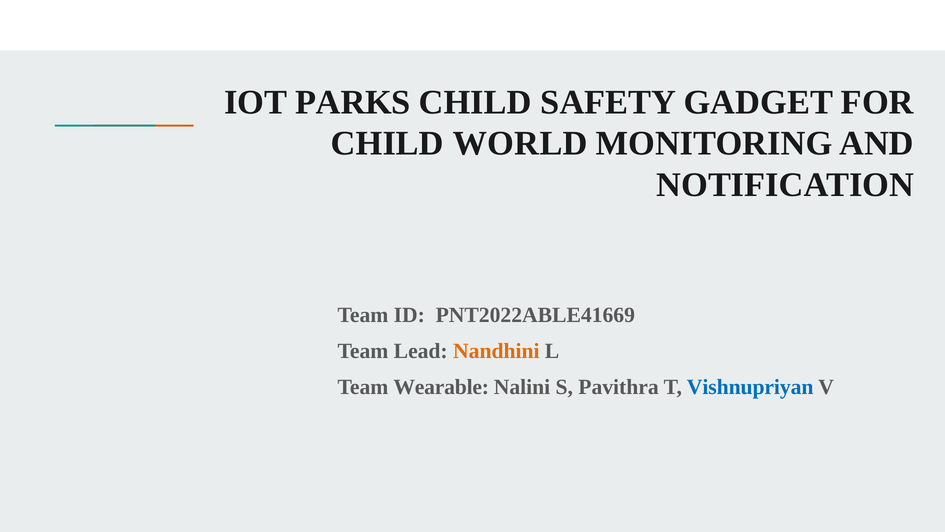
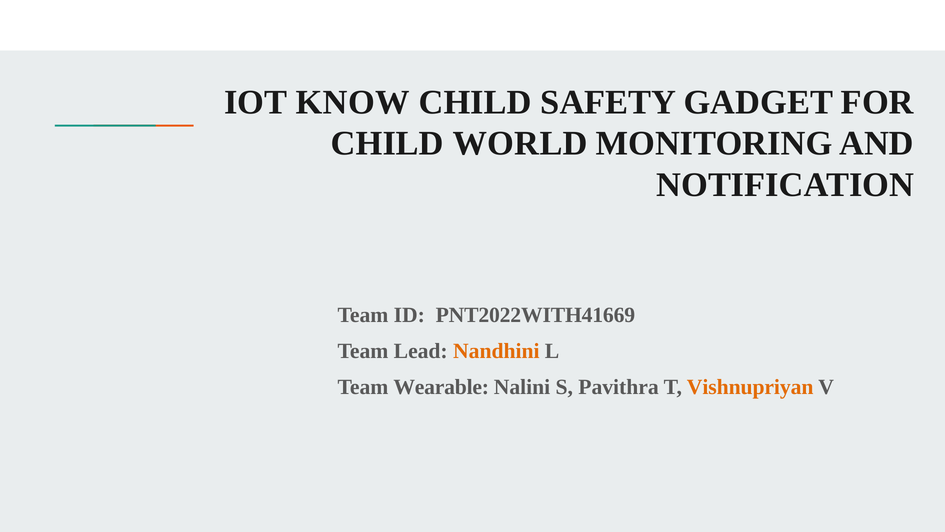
PARKS: PARKS -> KNOW (353, 102)
PNT2022ABLE41669: PNT2022ABLE41669 -> PNT2022WITH41669 (535, 315)
Vishnupriyan colour: blue -> orange (750, 387)
